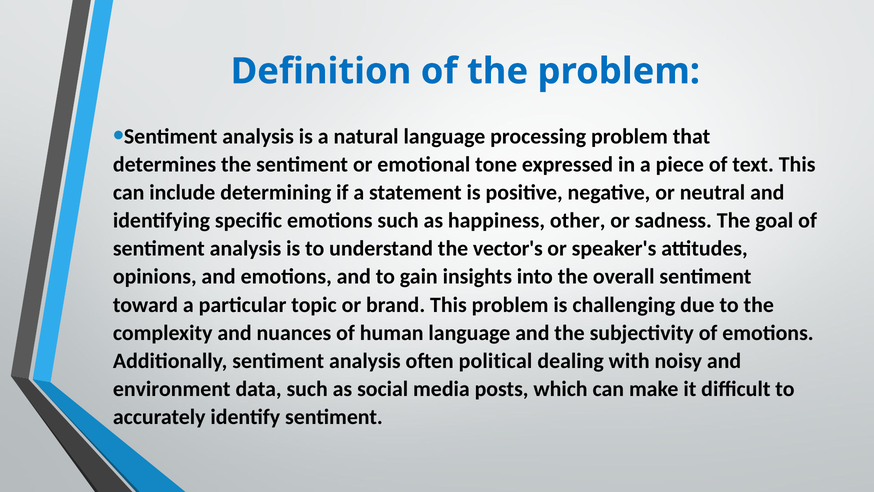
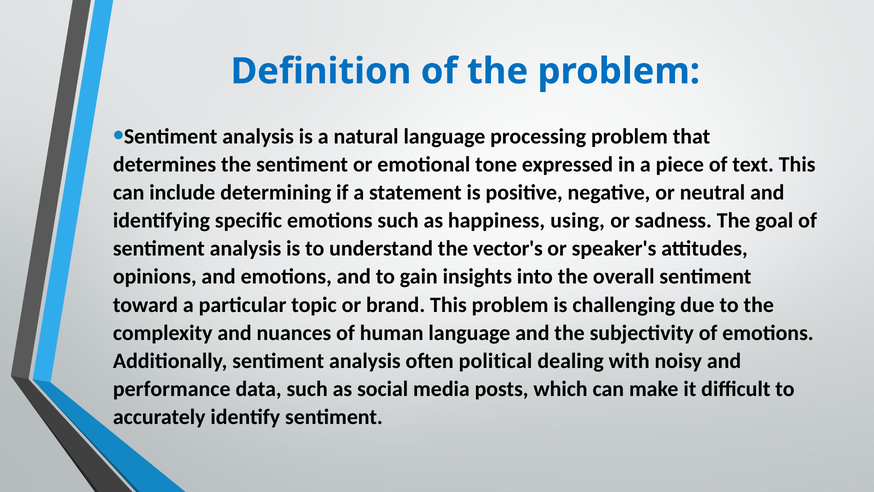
other: other -> using (578, 220)
environment: environment -> performance (172, 389)
